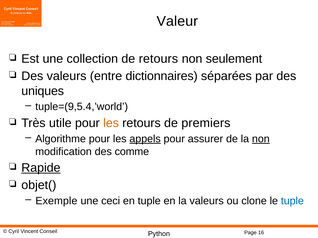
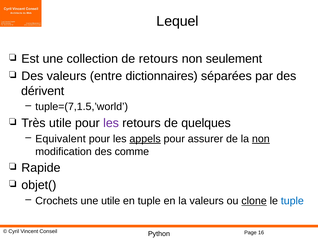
Valeur: Valeur -> Lequel (177, 21)
uniques: uniques -> dérivent (43, 91)
tuple=(9,5.4,’world: tuple=(9,5.4,’world -> tuple=(7,1.5,’world (82, 107)
les colour: orange -> purple (111, 123)
premiers: premiers -> quelques (206, 123)
Algorithme: Algorithme -> Equivalent (61, 139)
Rapide underline: present -> none (41, 168)
Exemple: Exemple -> Crochets (56, 201)
une ceci: ceci -> utile (111, 201)
clone underline: none -> present (254, 201)
